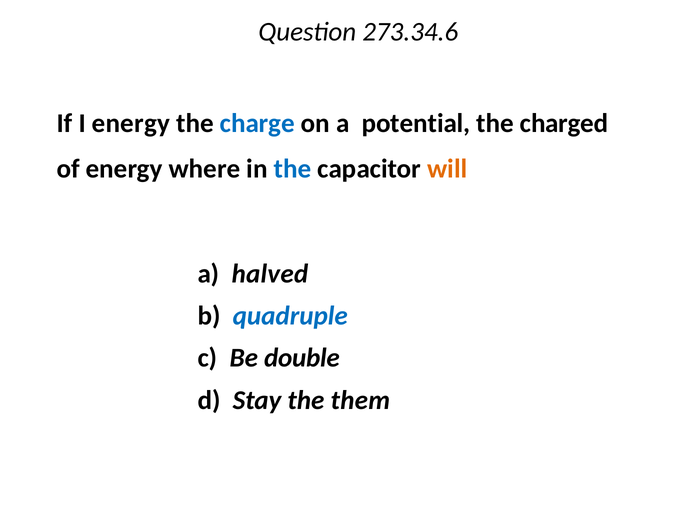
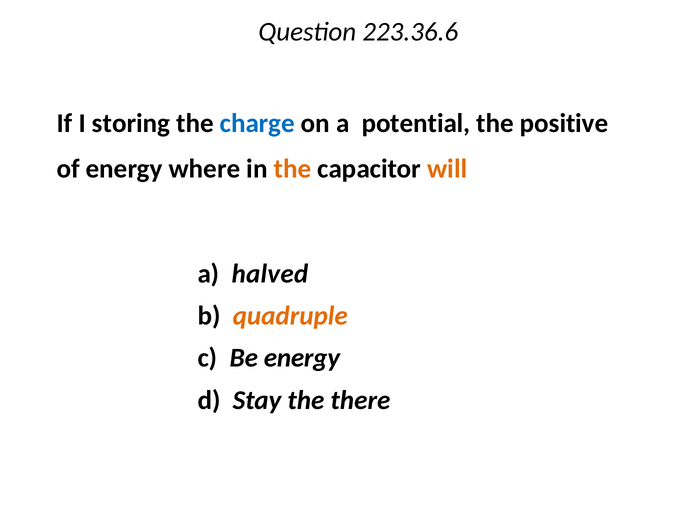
273.34.6: 273.34.6 -> 223.36.6 (410, 32)
I energy: energy -> storing (131, 124)
charged: charged -> positive (564, 124)
the colour: blue -> orange (293, 169)
quadruple colour: blue -> orange (290, 316)
Be double: double -> energy (302, 359)
them: them -> there (360, 401)
